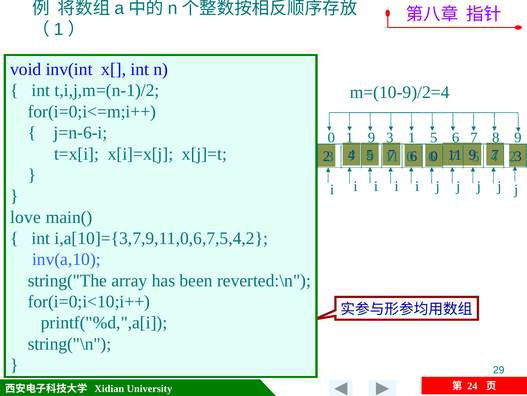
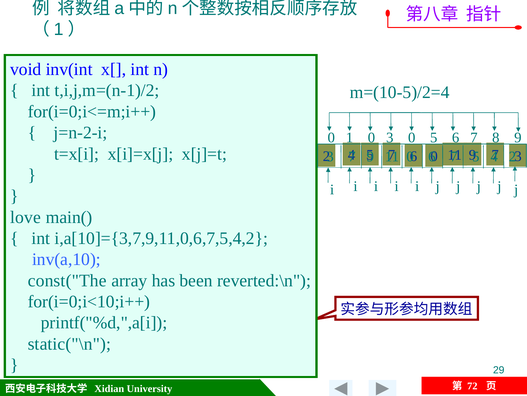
m=(10-9)/2=4: m=(10-9)/2=4 -> m=(10-5)/2=4 (400, 92)
j=n-6-i: j=n-6-i -> j=n-2-i (80, 132)
1 9: 9 -> 0 (371, 137)
3 1: 1 -> 0 (412, 137)
string("The: string("The -> const("The (67, 280)
string("\n: string("\n -> static("\n (69, 343)
24: 24 -> 72 (472, 385)
